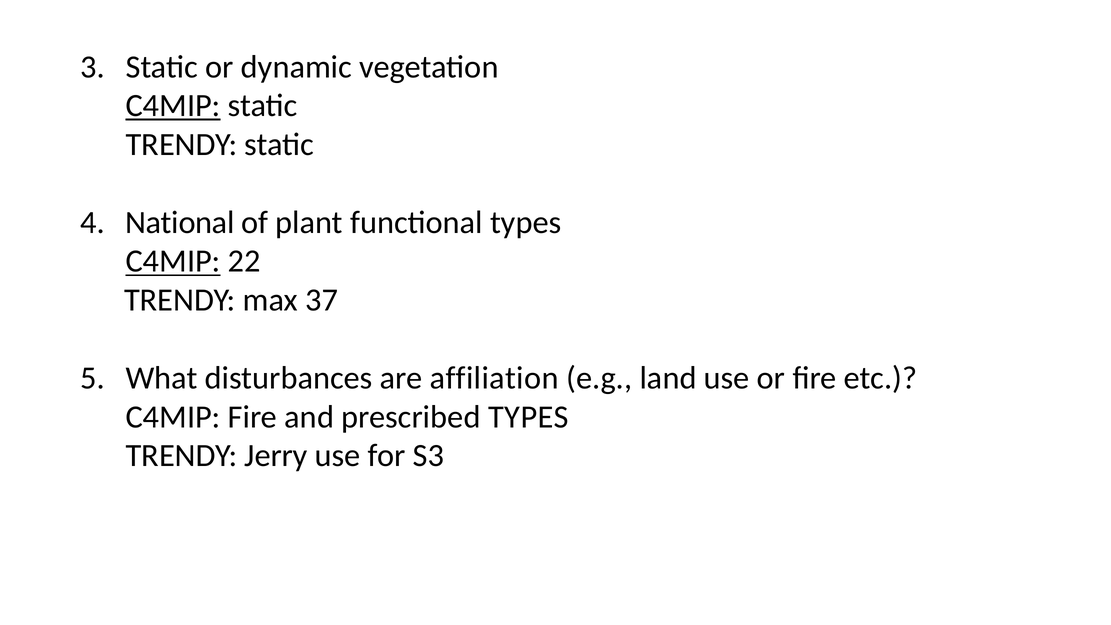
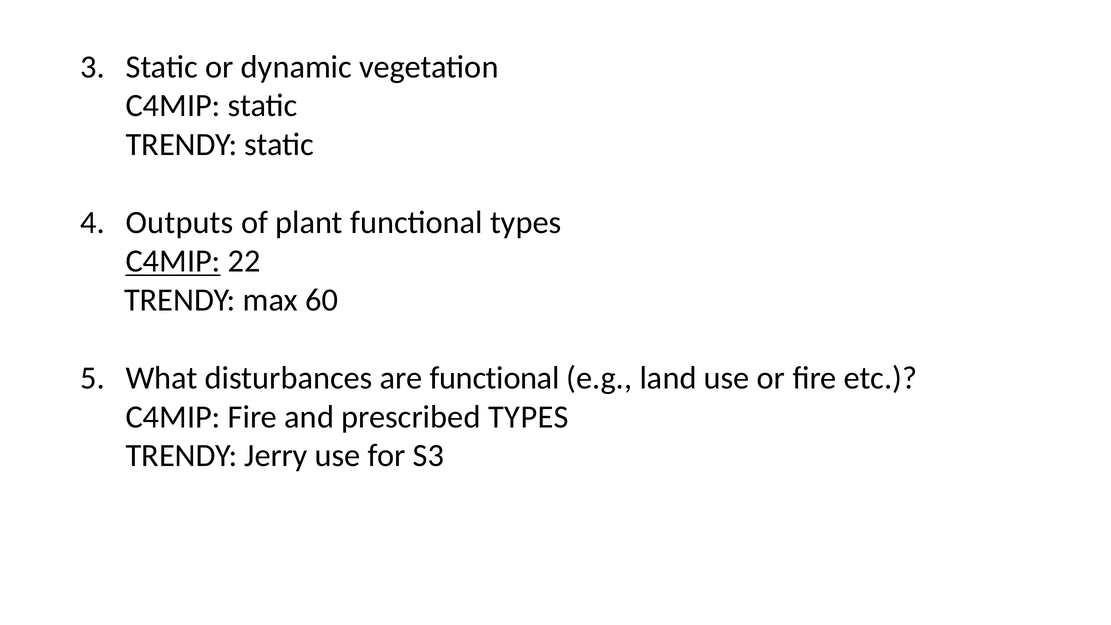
C4MIP underline: present -> none (173, 106)
National: National -> Outputs (180, 222)
37: 37 -> 60 (322, 300)
are affiliation: affiliation -> functional (495, 378)
